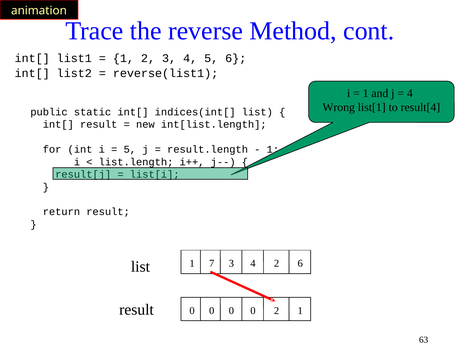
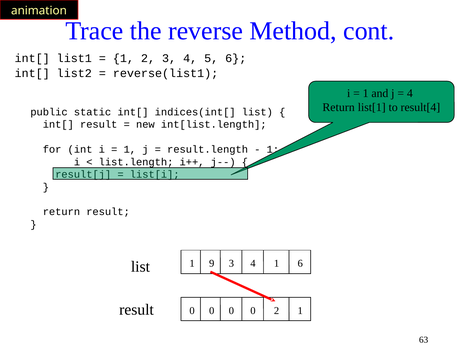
Wrong: Wrong -> Return (339, 107)
5: 5 -> 1 (130, 150)
7: 7 -> 9 (212, 263)
4 2: 2 -> 1 (277, 263)
